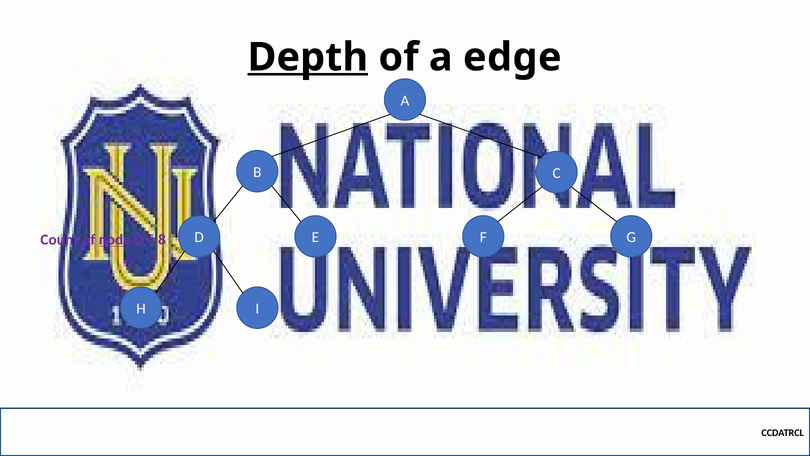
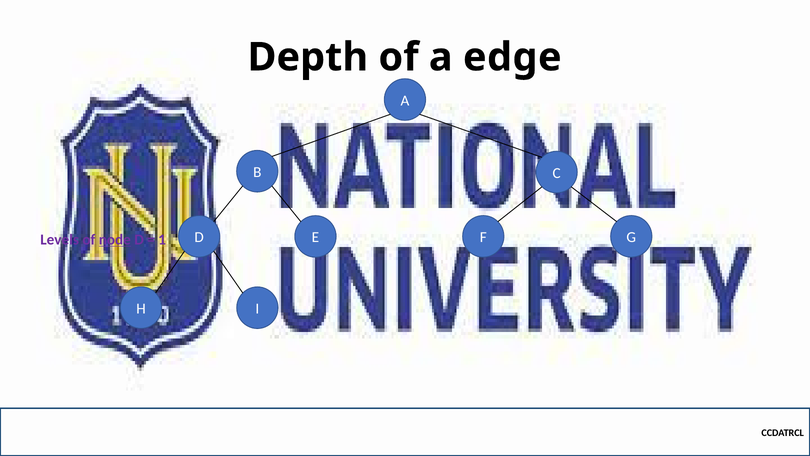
Depth underline: present -> none (308, 57)
Count: Count -> Levels (60, 239)
8: 8 -> 1 (162, 239)
